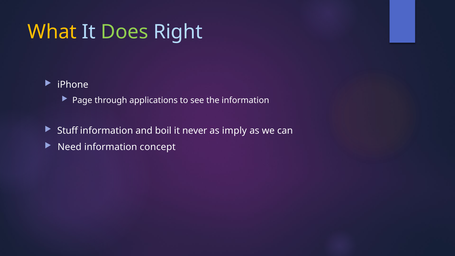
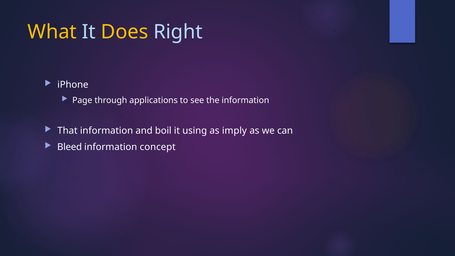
Does colour: light green -> yellow (125, 32)
Stuff: Stuff -> That (67, 131)
never: never -> using (195, 131)
Need: Need -> Bleed (70, 147)
